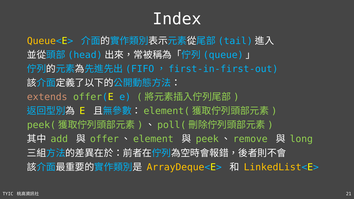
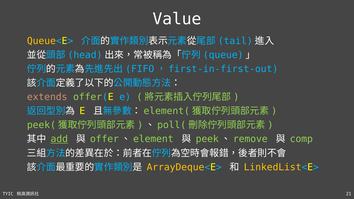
Index: Index -> Value (177, 19)
add underline: none -> present (59, 139)
long: long -> comp (301, 139)
